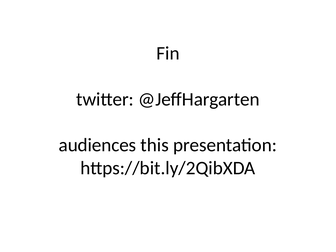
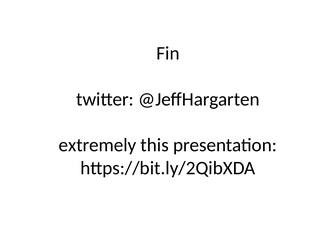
audiences: audiences -> extremely (97, 145)
